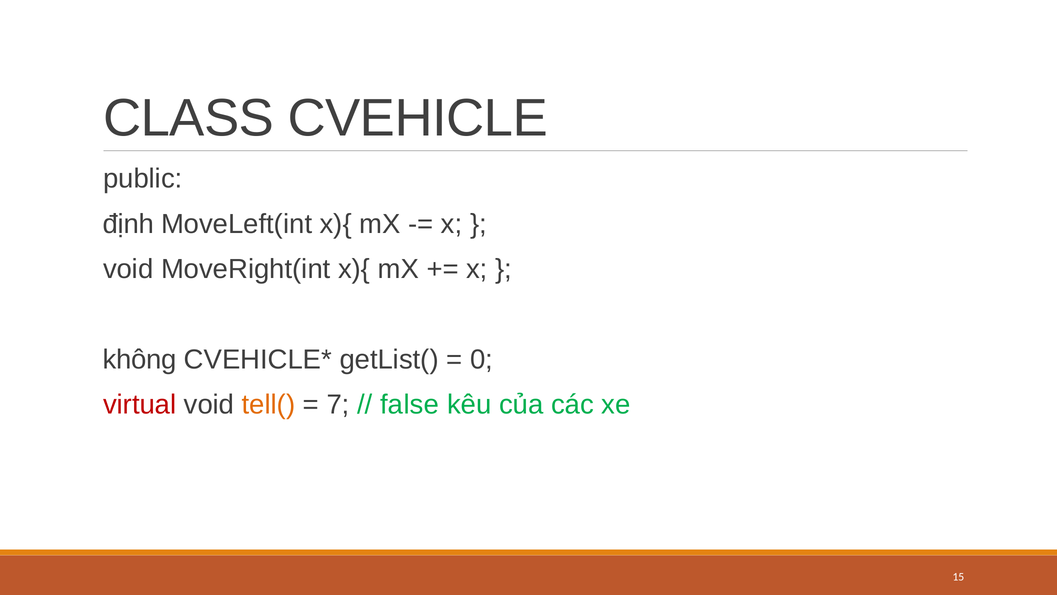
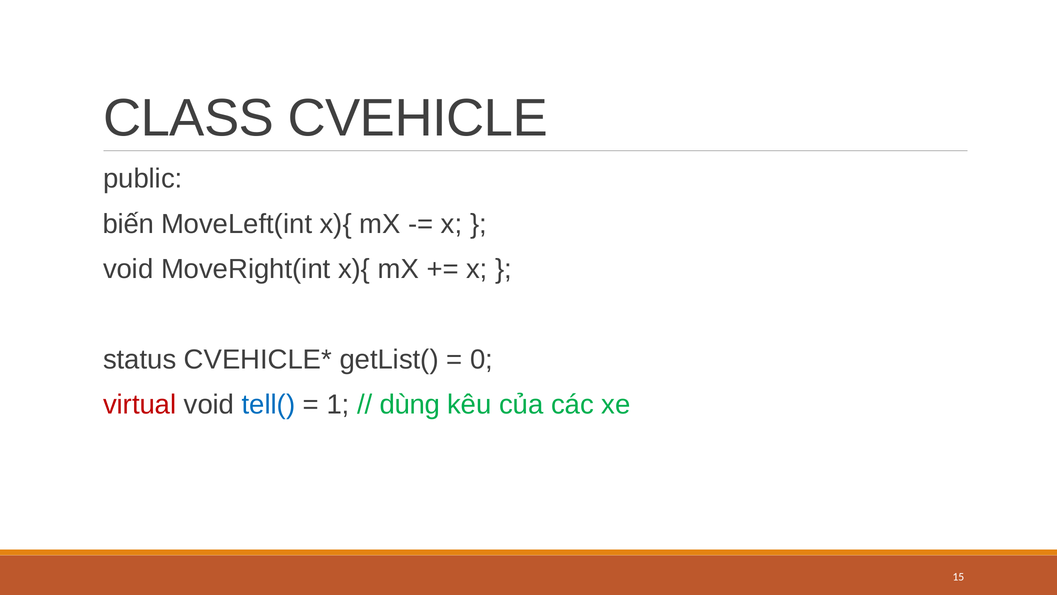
định: định -> biến (128, 224)
không: không -> status (140, 359)
tell( colour: orange -> blue (269, 404)
7: 7 -> 1 (338, 404)
false: false -> dùng (410, 404)
